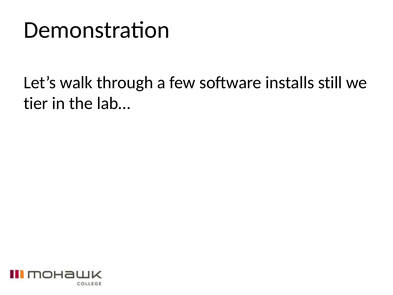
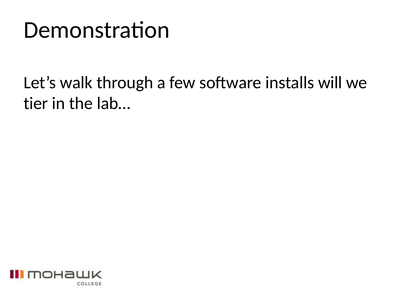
still: still -> will (330, 82)
